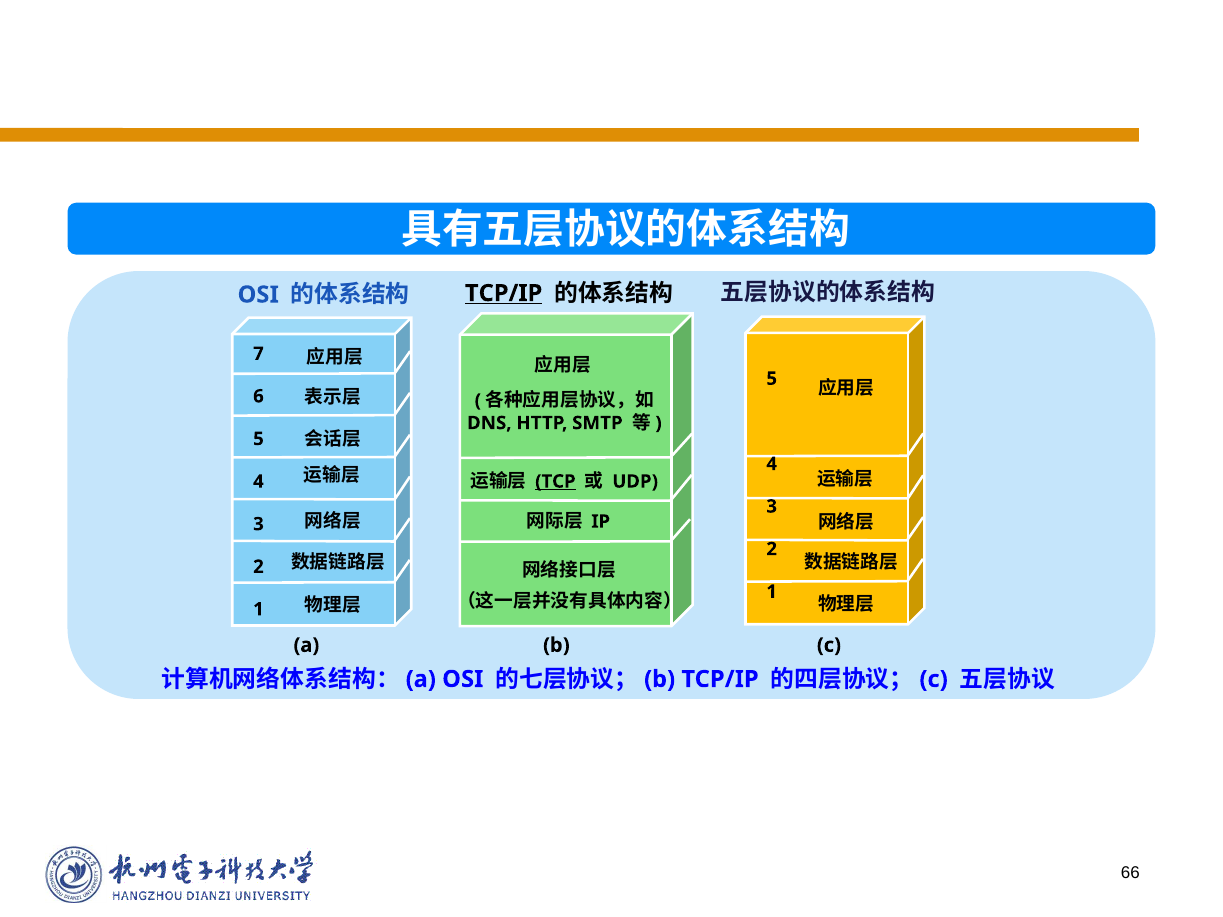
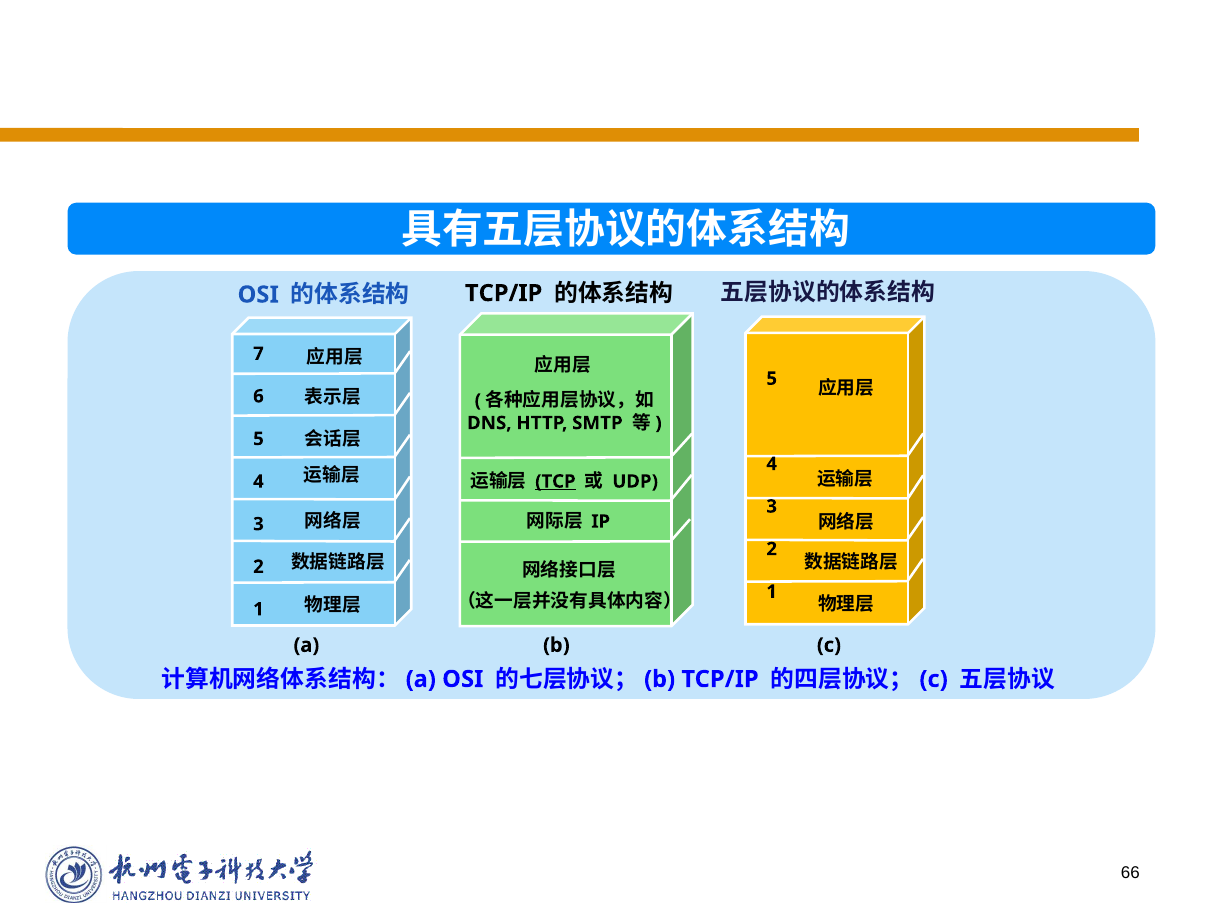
TCP/IP underline: present -> none (504, 293)
